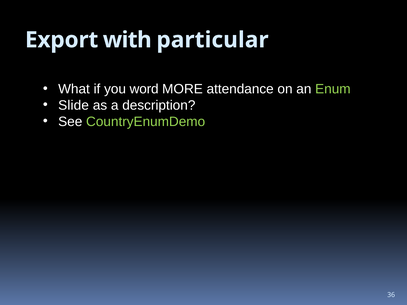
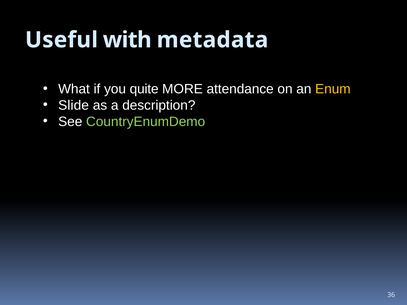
Export: Export -> Useful (61, 40)
particular: particular -> metadata (212, 40)
word: word -> quite (144, 89)
Enum colour: light green -> yellow (333, 89)
